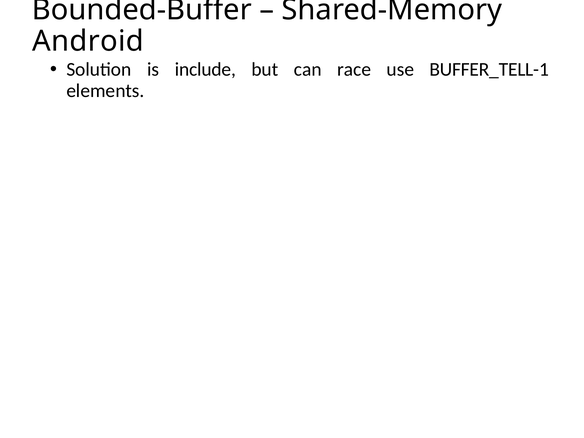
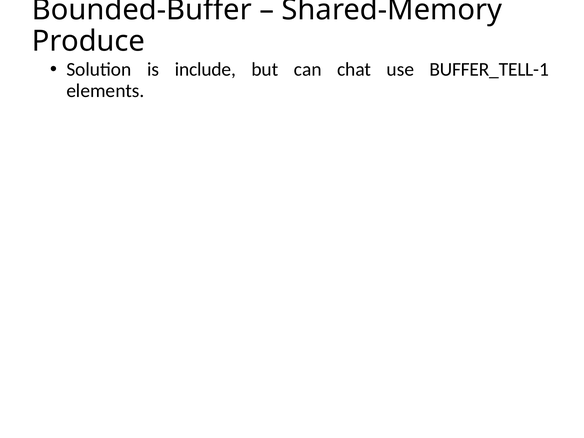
Android: Android -> Produce (88, 41)
race: race -> chat (354, 70)
